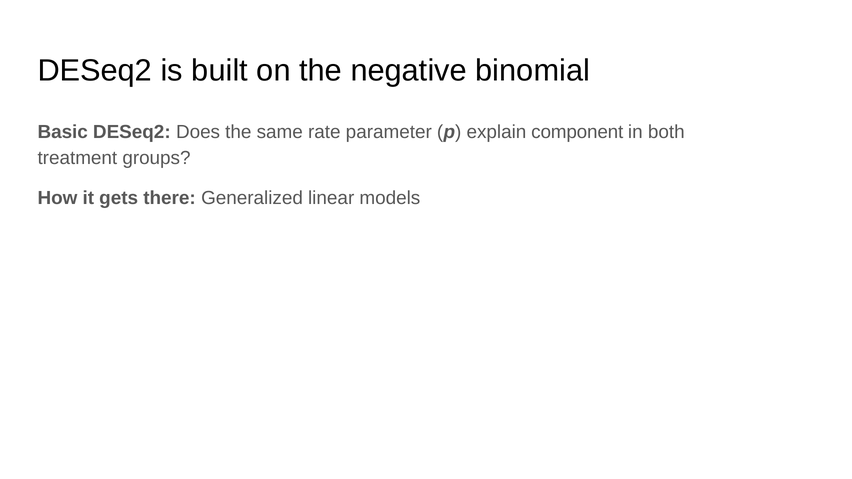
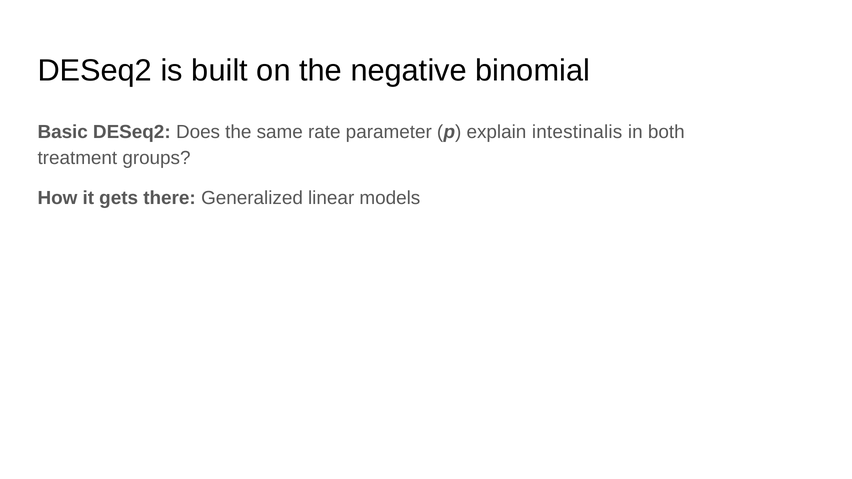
explain component: component -> intestinalis (577, 132)
